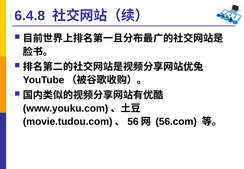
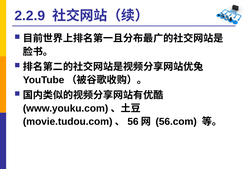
6.4.8: 6.4.8 -> 2.2.9 (30, 16)
